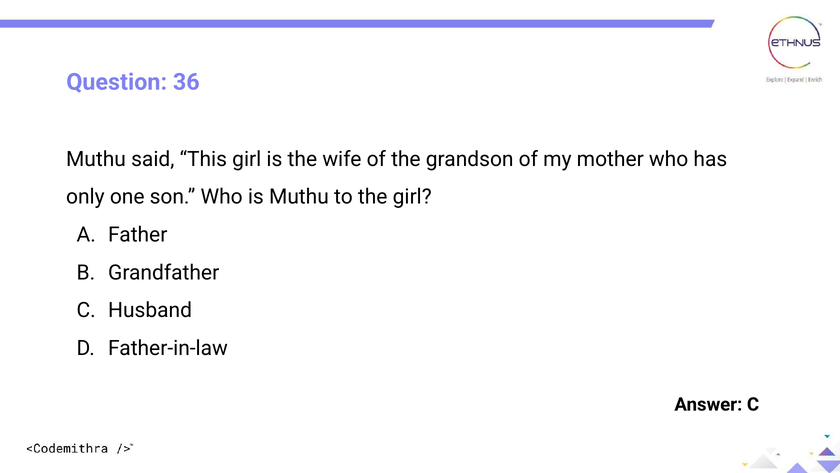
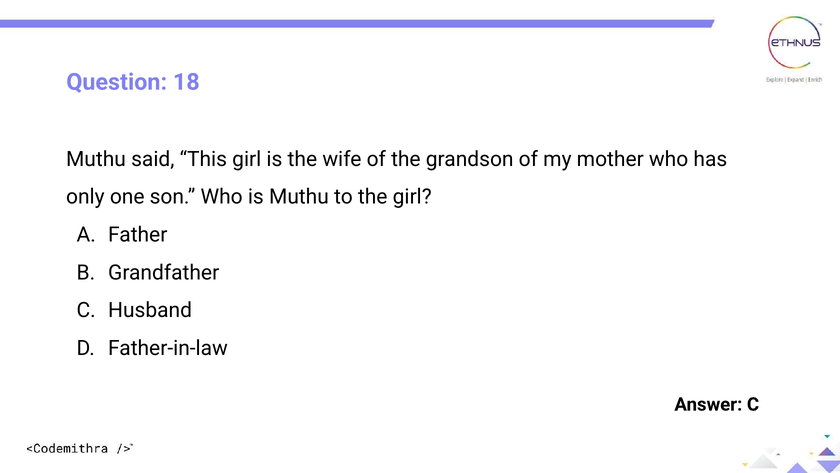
36: 36 -> 18 (186, 82)
